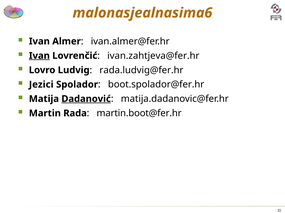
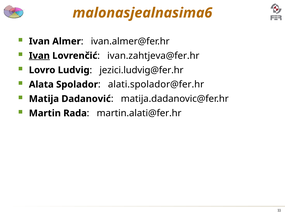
rada.ludvig@fer.hr: rada.ludvig@fer.hr -> jezici.ludvig@fer.hr (141, 70)
Jezici: Jezici -> Alata (41, 85)
boot.spolador@fer.hr: boot.spolador@fer.hr -> alati.spolador@fer.hr (156, 85)
Dadanović underline: present -> none (86, 99)
martin.boot@fer.hr: martin.boot@fer.hr -> martin.alati@fer.hr (139, 114)
